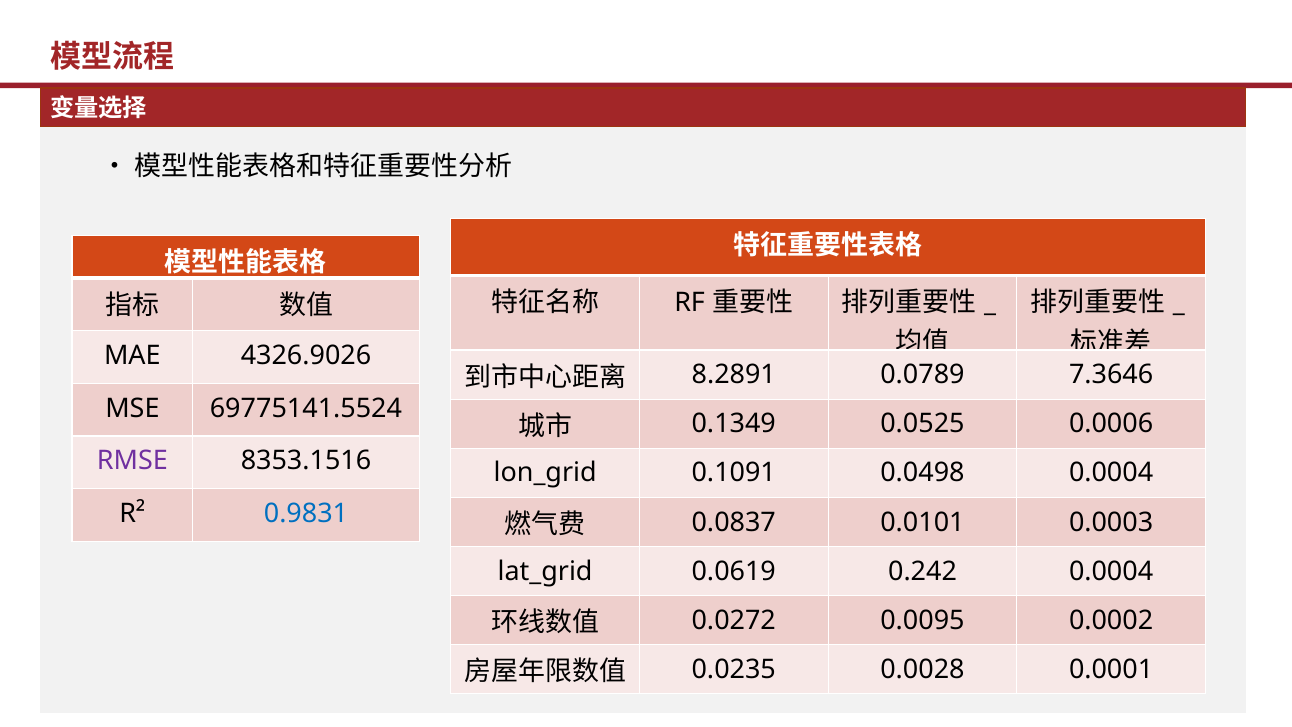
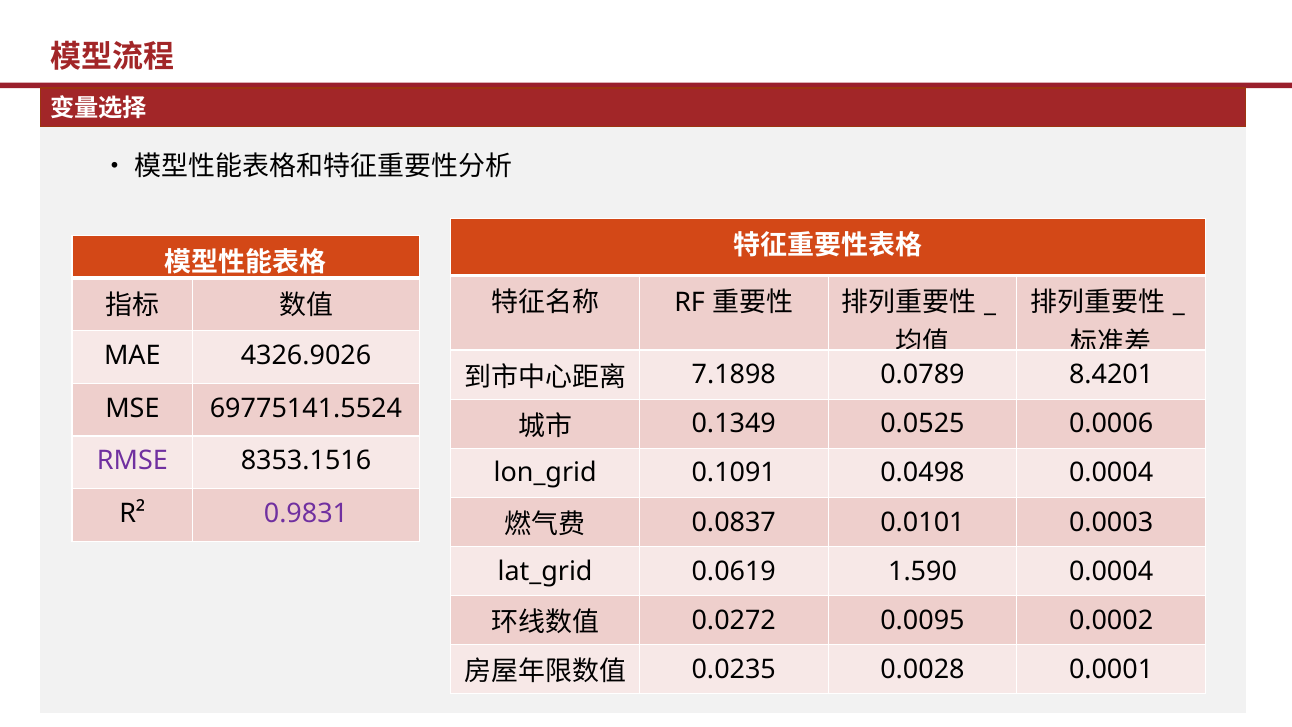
8.2891: 8.2891 -> 7.1898 (734, 375)
7.3646: 7.3646 -> 8.4201 (1111, 375)
0.9831 colour: blue -> purple (306, 513)
0.242: 0.242 -> 1.590 (923, 571)
